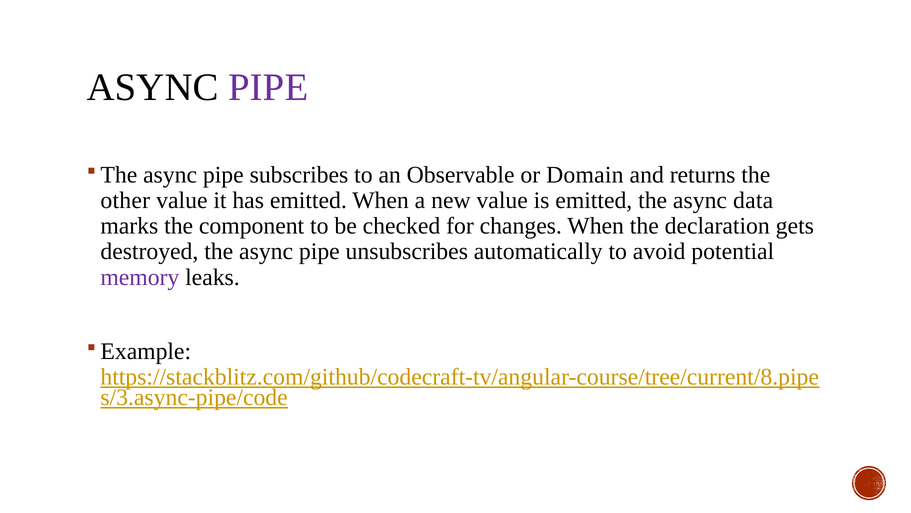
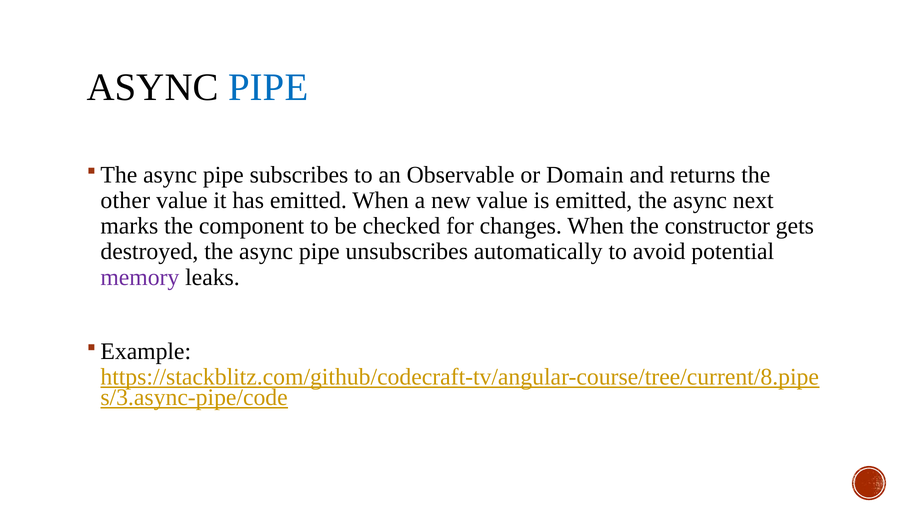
PIPE colour: purple -> blue (268, 87)
data: data -> next (753, 200)
declaration: declaration -> constructor (717, 226)
